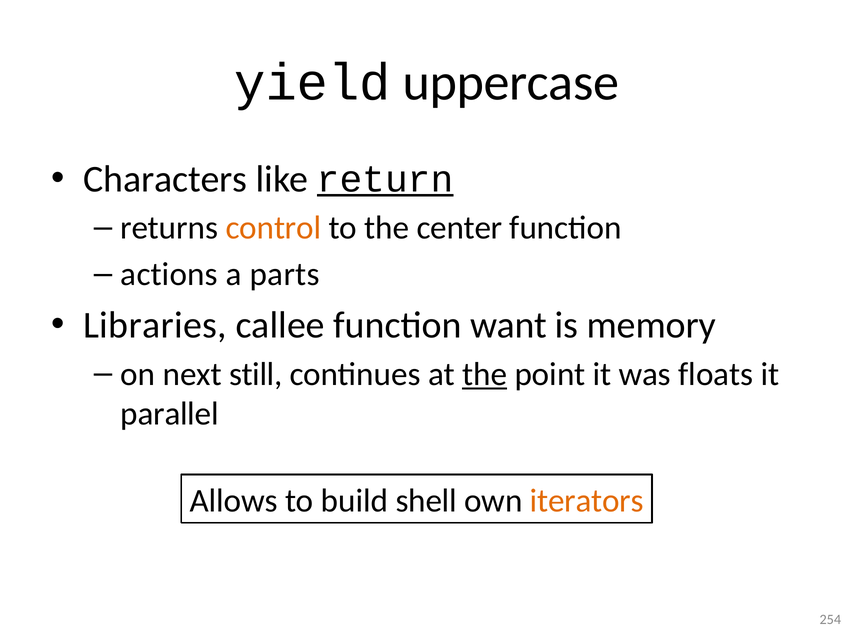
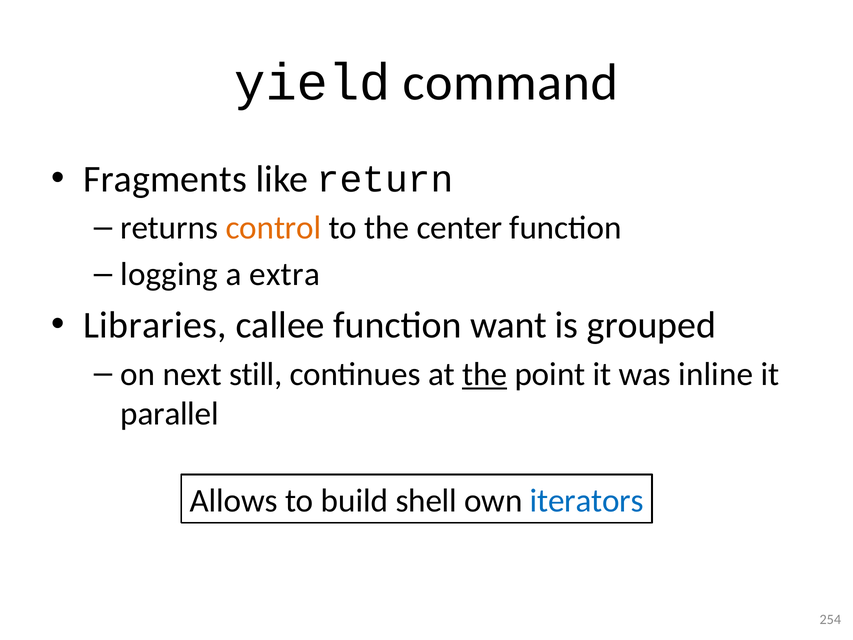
uppercase: uppercase -> command (510, 83)
Characters: Characters -> Fragments (165, 179)
return underline: present -> none (385, 179)
actions: actions -> logging (169, 274)
parts: parts -> extra (285, 274)
memory: memory -> grouped (651, 325)
floats: floats -> inline (716, 374)
iterators colour: orange -> blue (587, 501)
